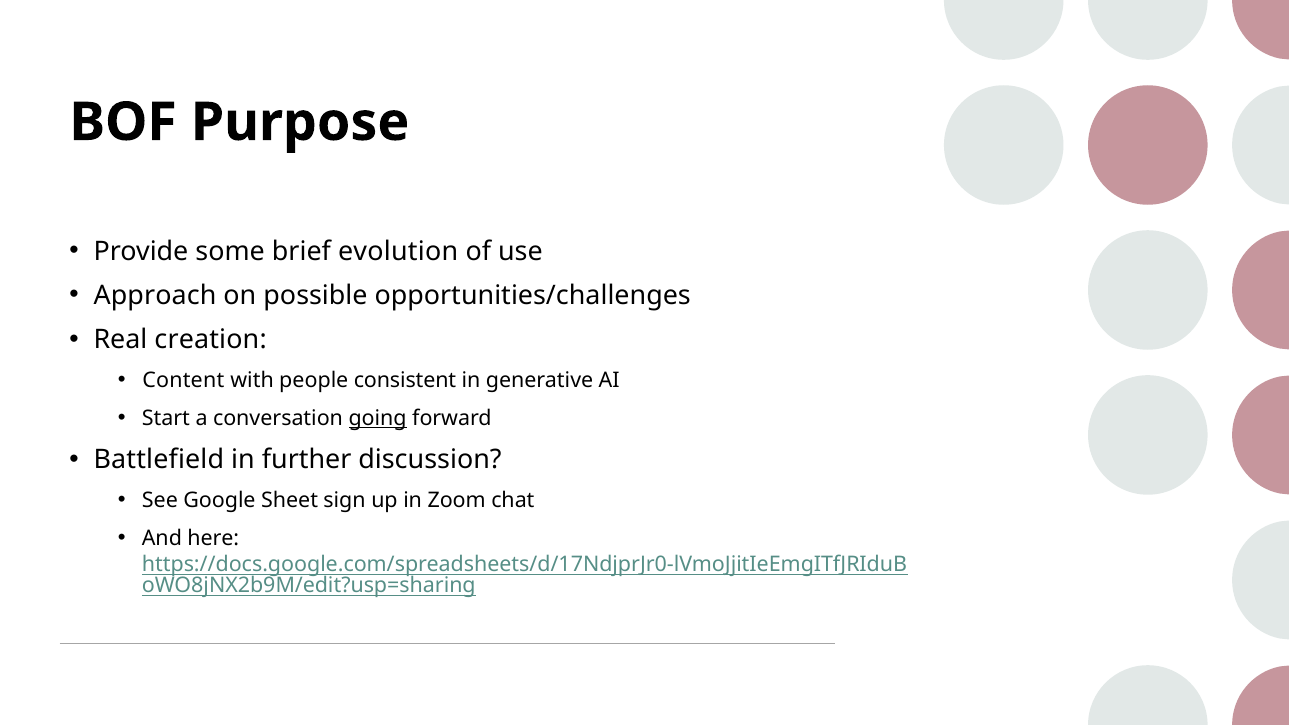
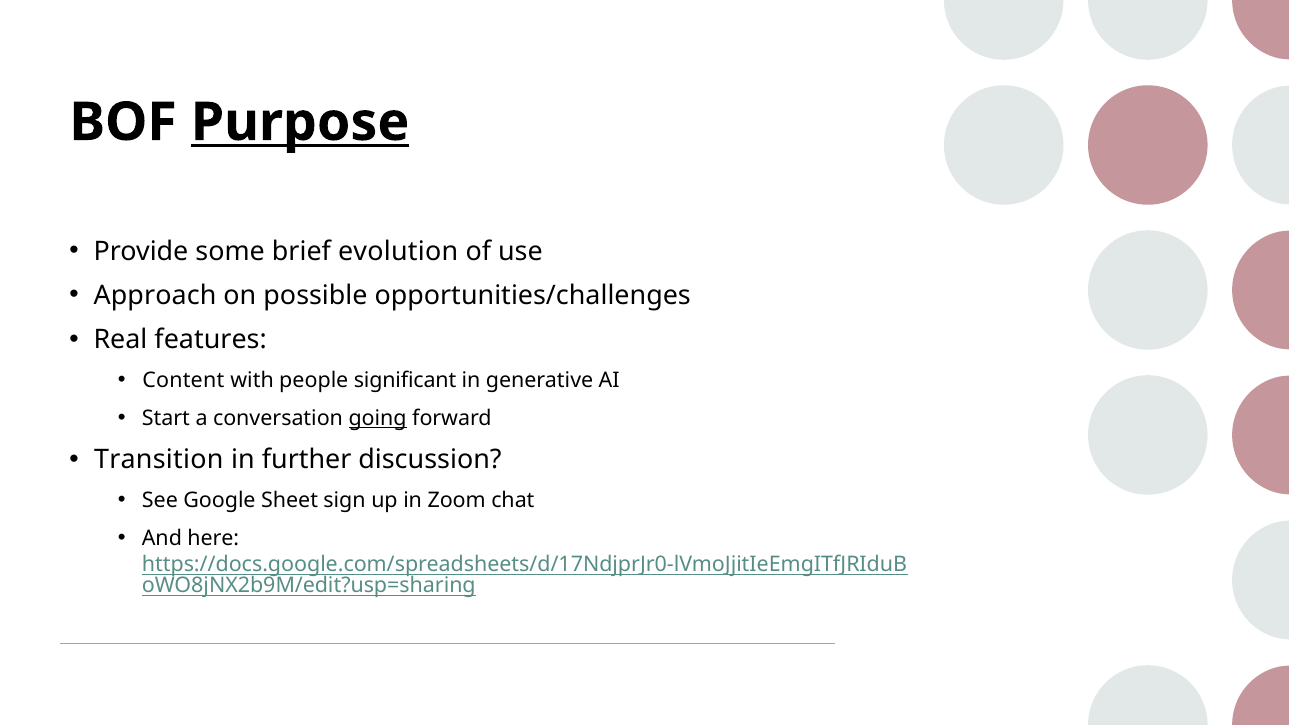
Purpose underline: none -> present (300, 122)
creation: creation -> features (211, 340)
consistent: consistent -> significant (405, 381)
Battlefield: Battlefield -> Transition (159, 460)
